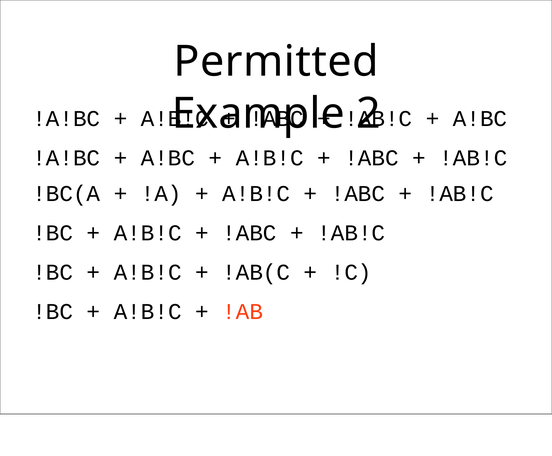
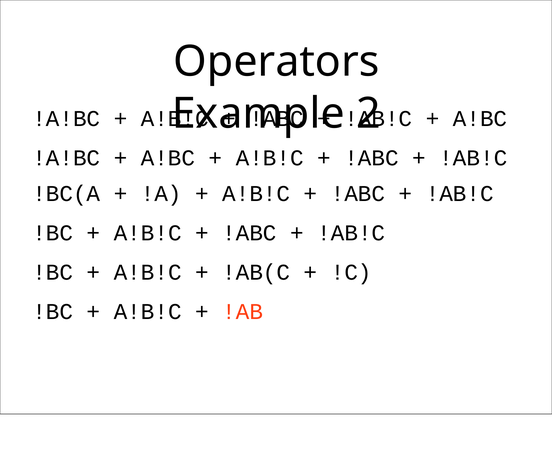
Permitted: Permitted -> Operators (276, 62)
